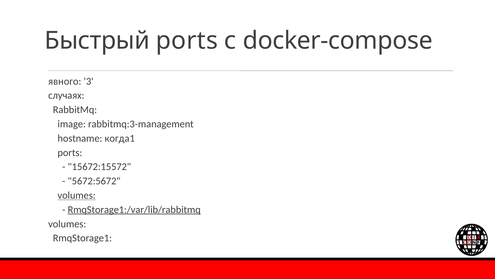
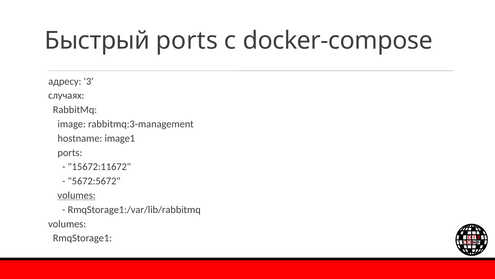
явного: явного -> адресу (65, 81)
когда1: когда1 -> image1 (120, 138)
15672:15572: 15672:15572 -> 15672:11672 (99, 167)
RmqStorage1:/var/lib/rabbitmq underline: present -> none (134, 209)
